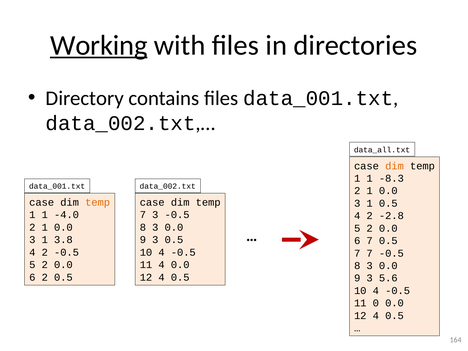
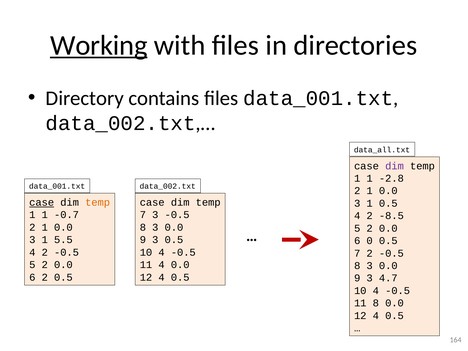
dim colour: orange -> purple (395, 166)
-8.3: -8.3 -> -2.8 (391, 178)
case underline: none -> present (42, 202)
-4.0: -4.0 -> -0.7 (67, 215)
-2.8: -2.8 -> -8.5 (391, 216)
3.8: 3.8 -> 5.5 (63, 240)
6 7: 7 -> 0 (370, 241)
7 7: 7 -> 2 (370, 253)
5.6: 5.6 -> 4.7 (388, 278)
11 0: 0 -> 8 (376, 303)
